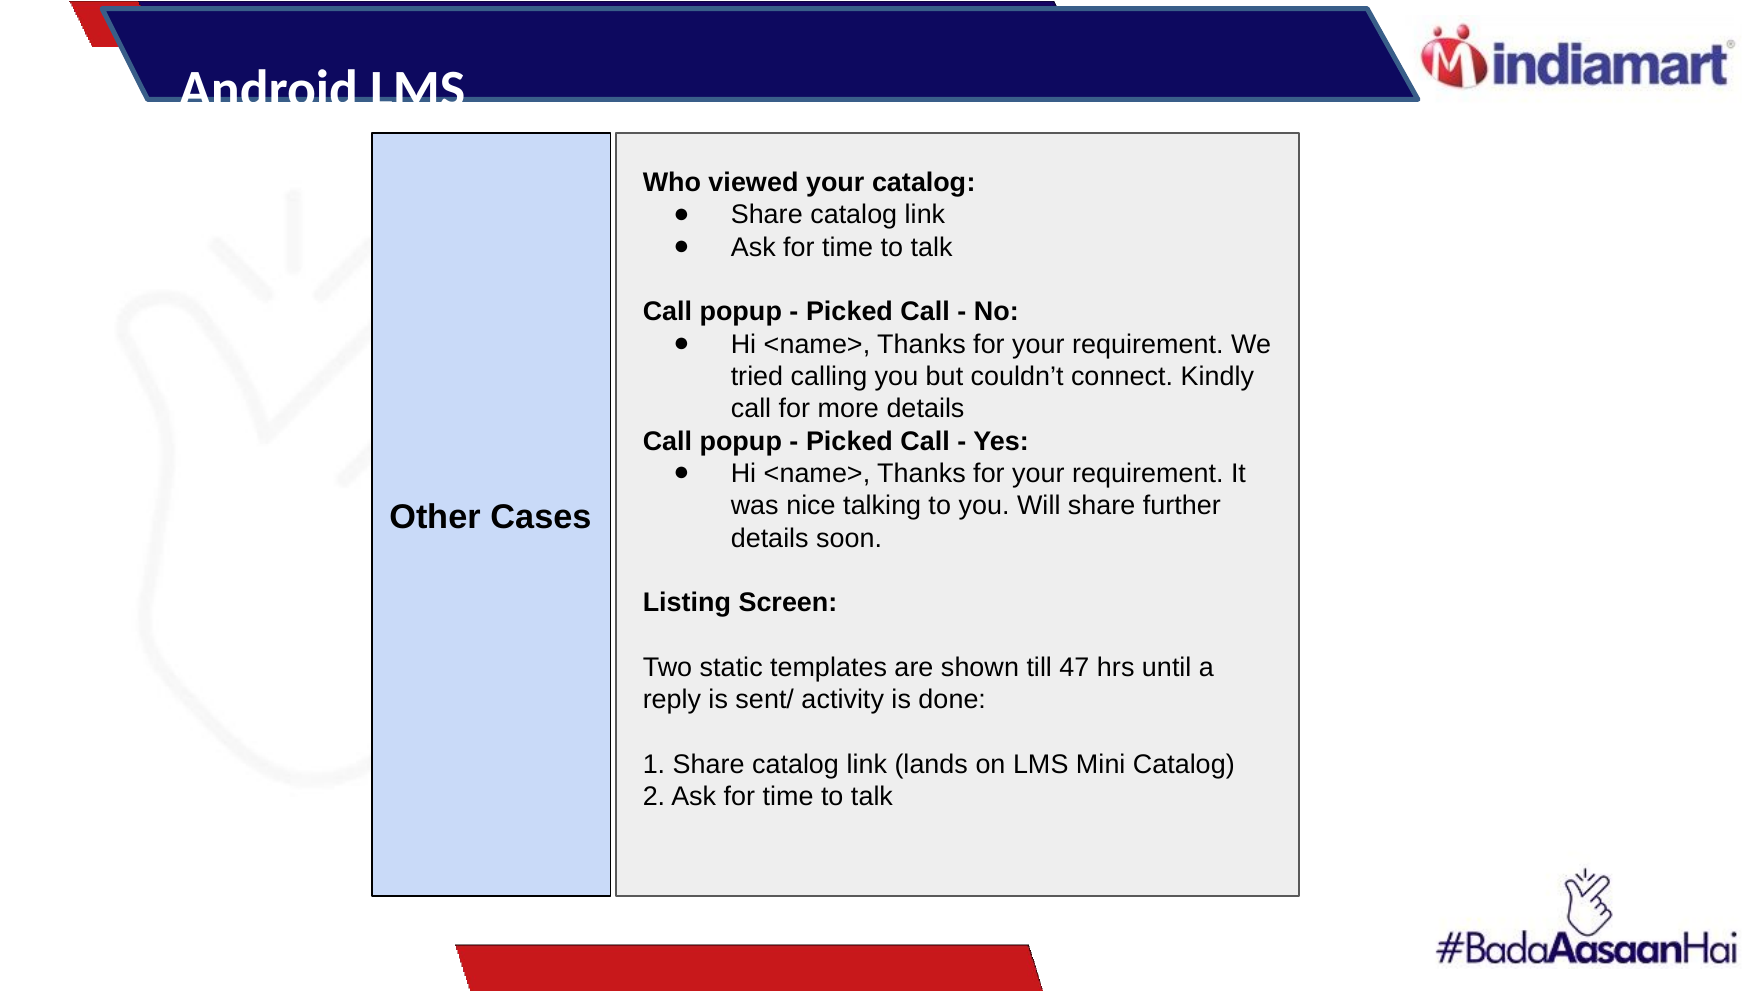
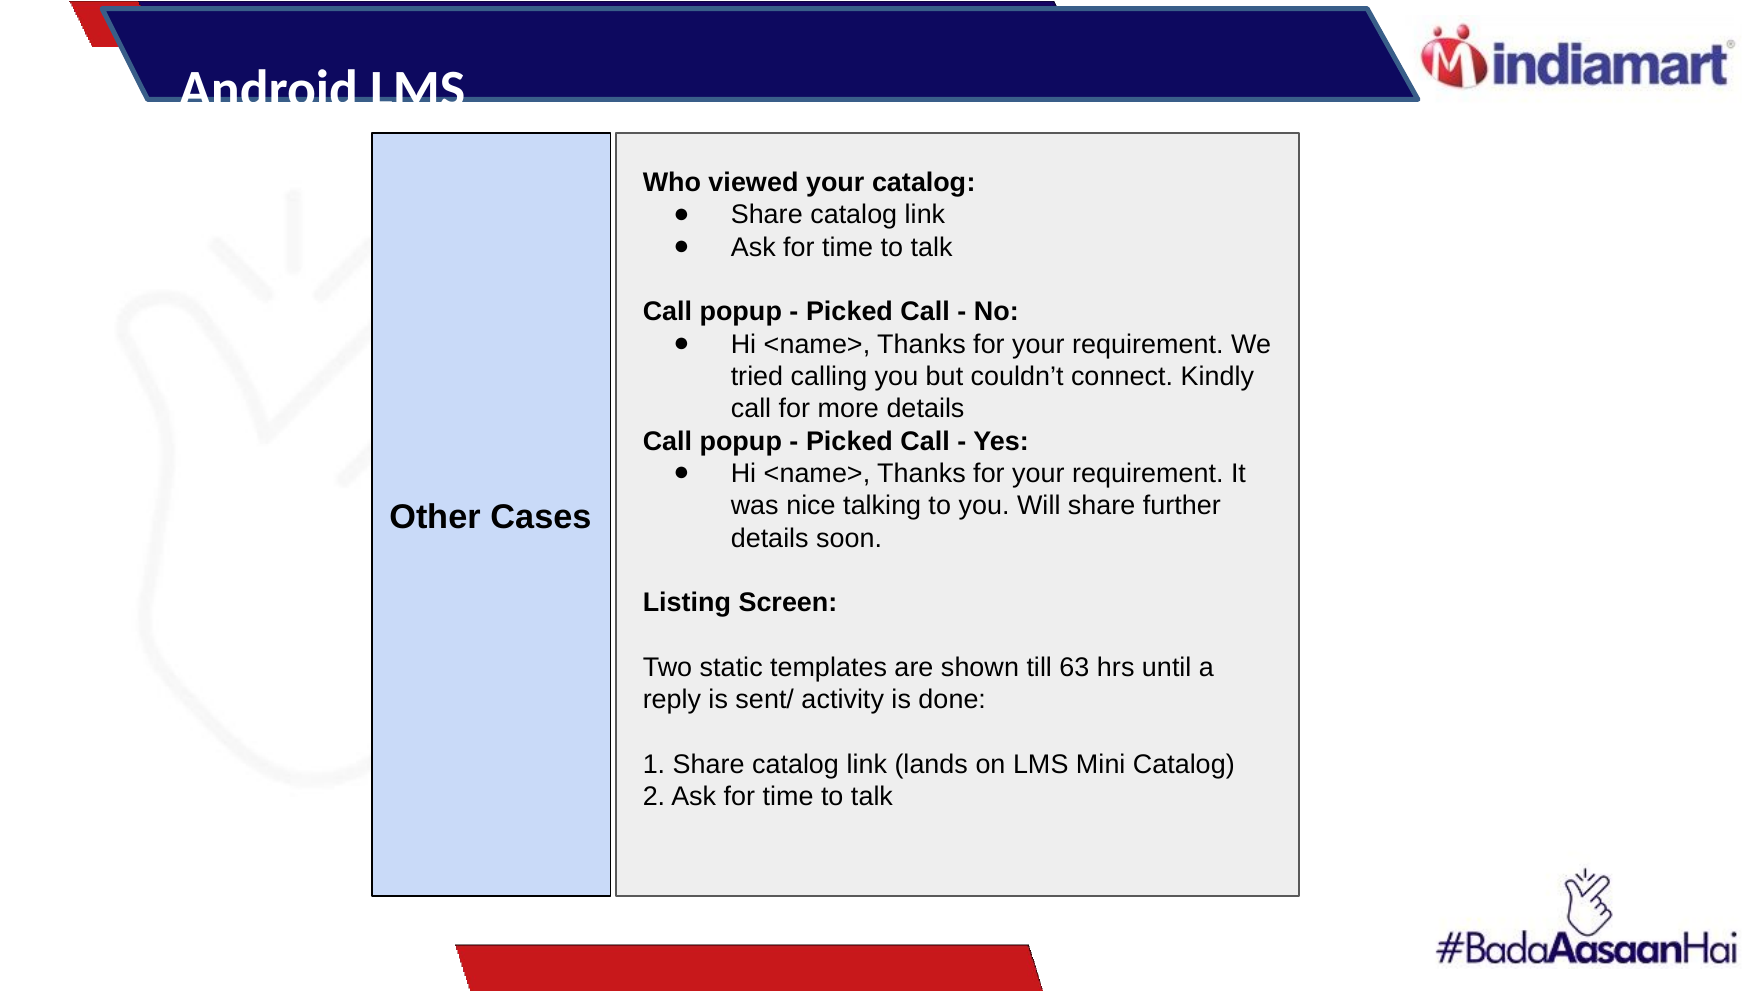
47: 47 -> 63 (1074, 668)
